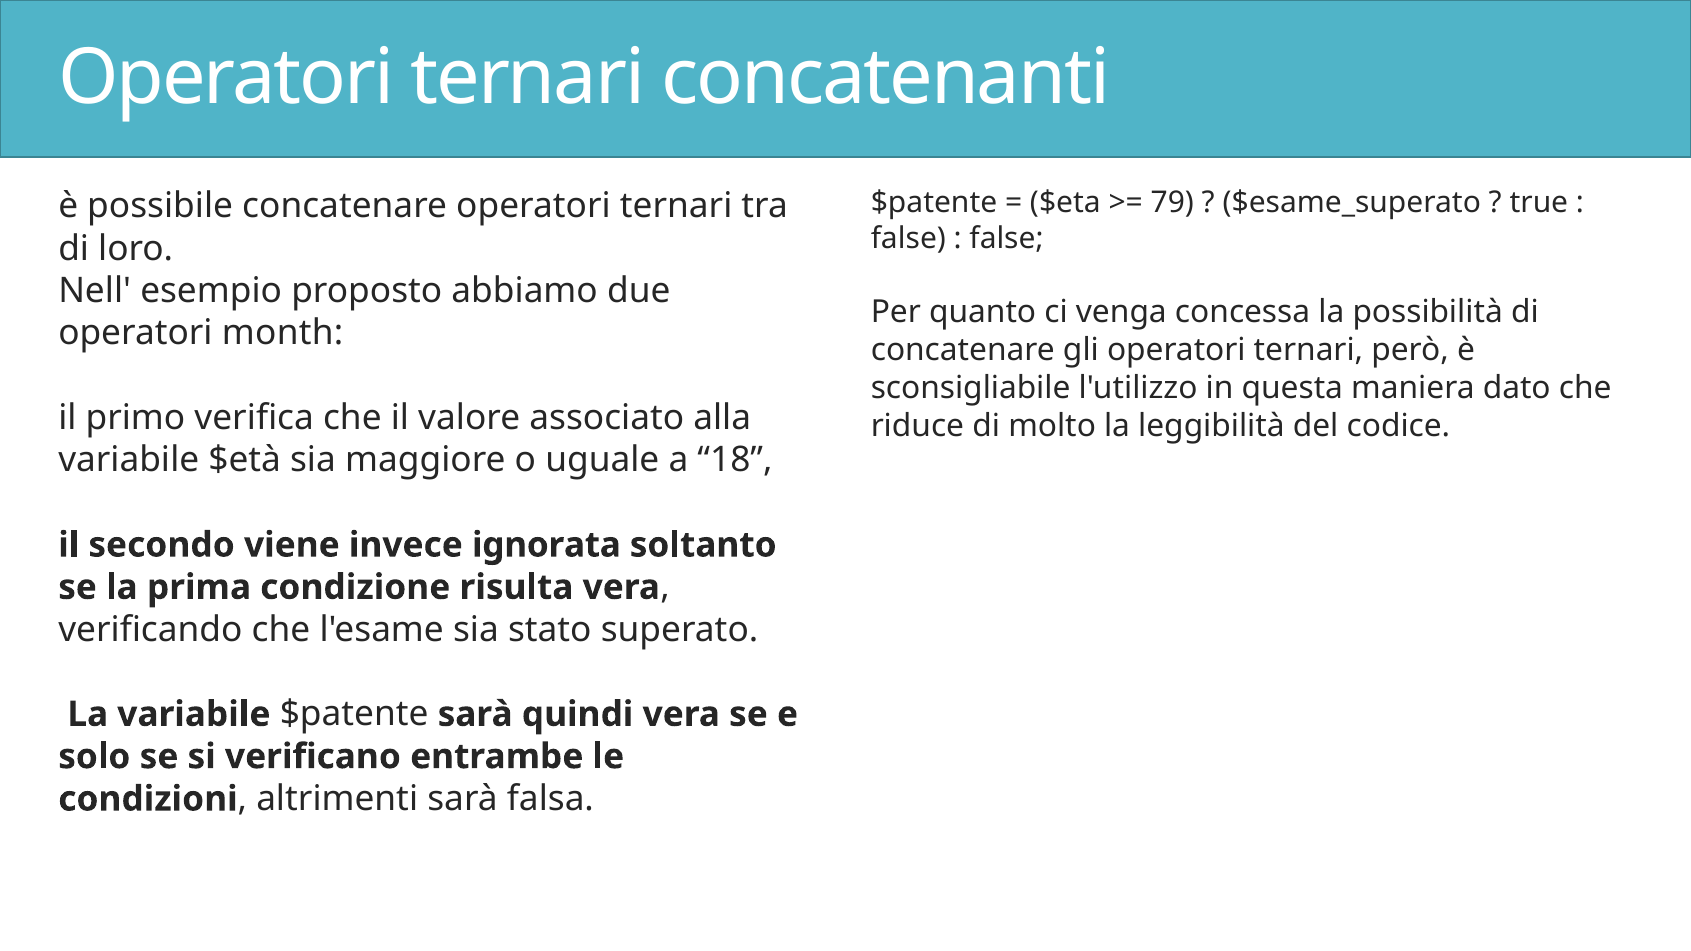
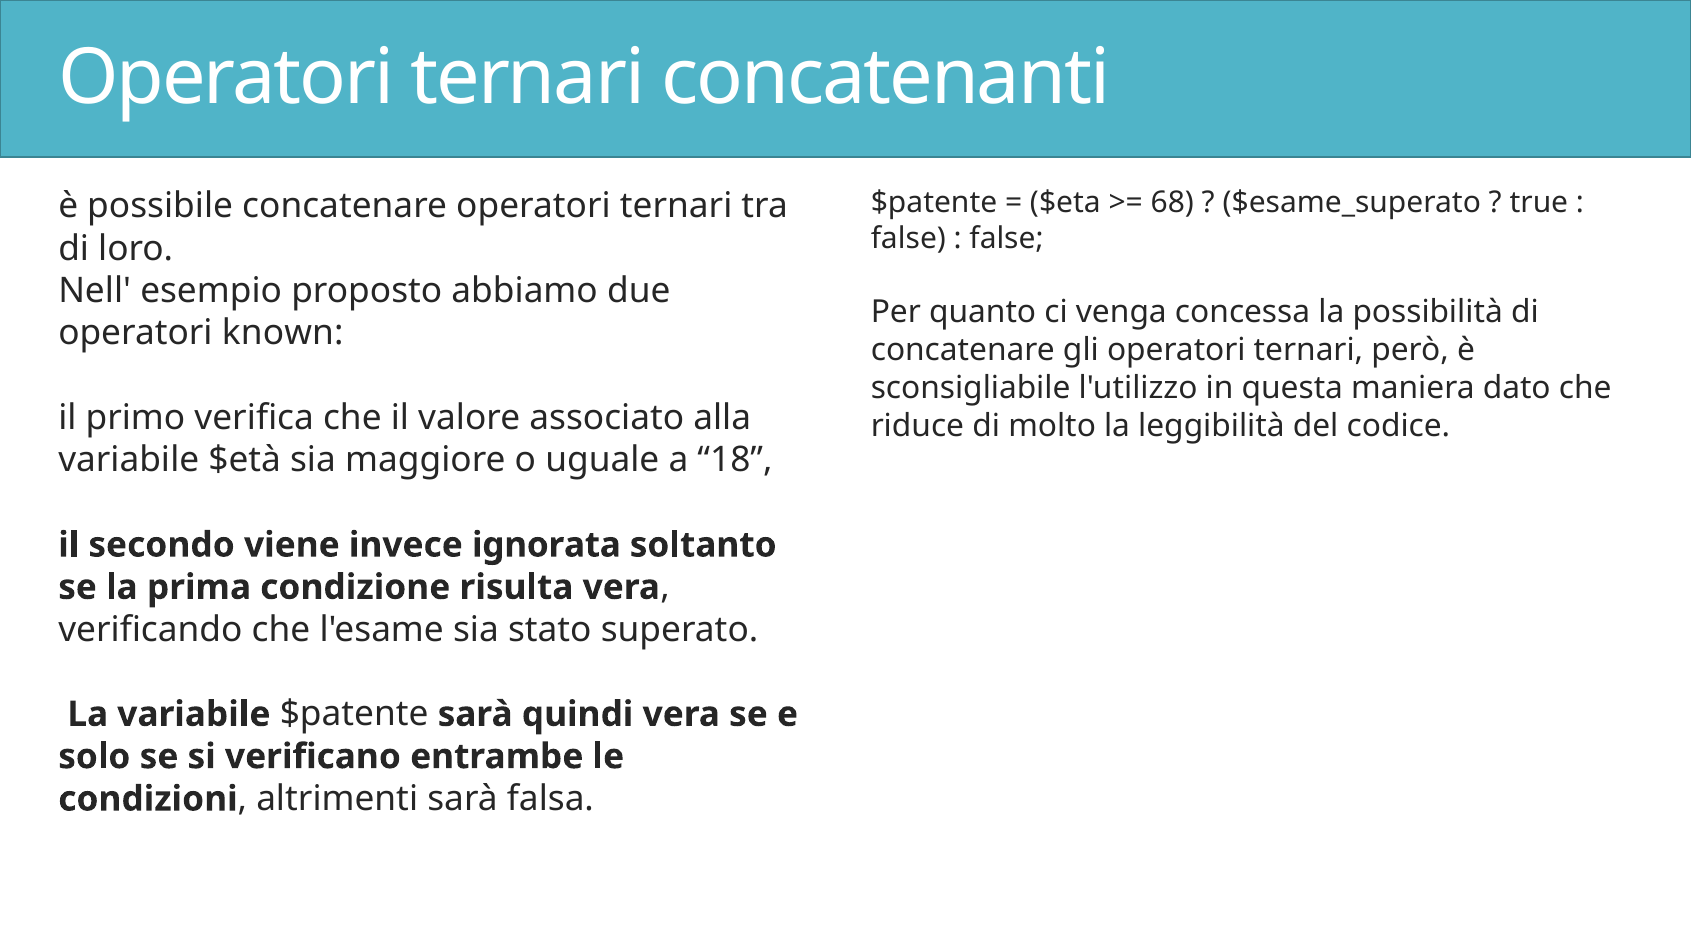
79: 79 -> 68 (1172, 203)
month: month -> known (283, 333)
